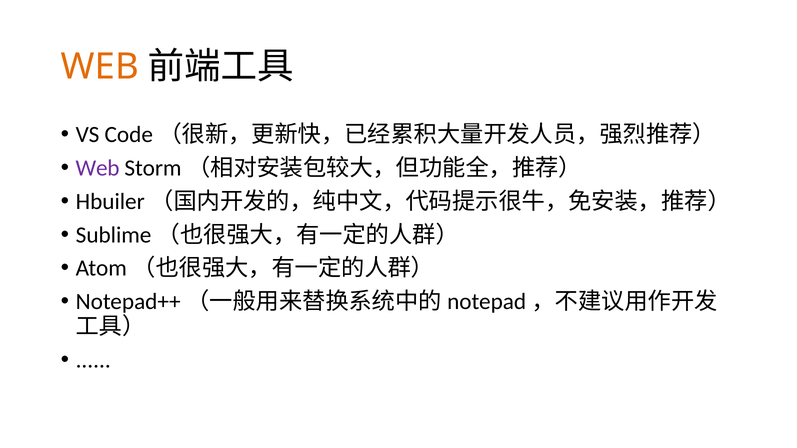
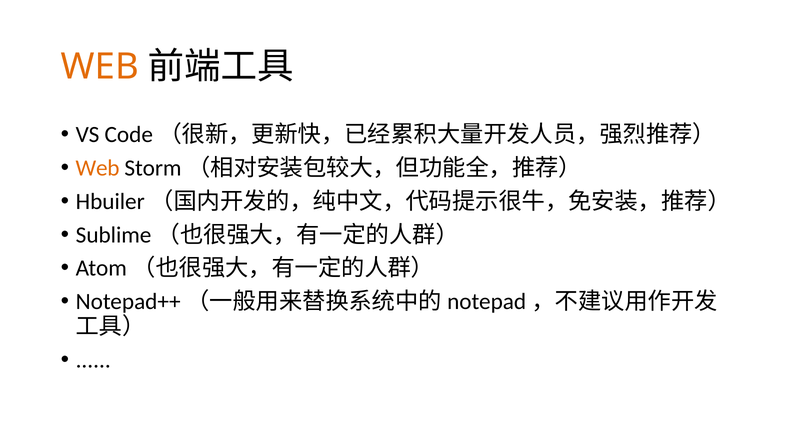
Web colour: purple -> orange (98, 168)
